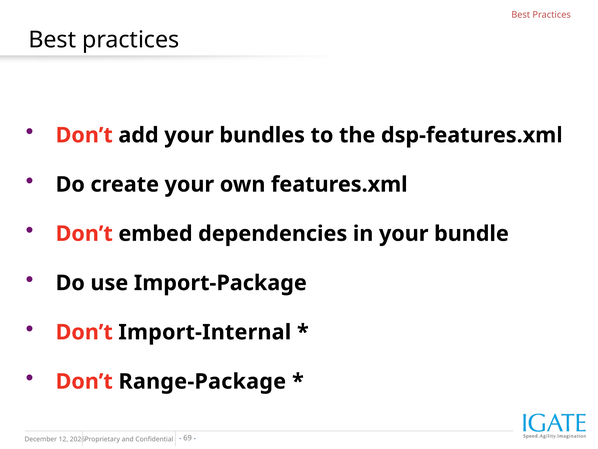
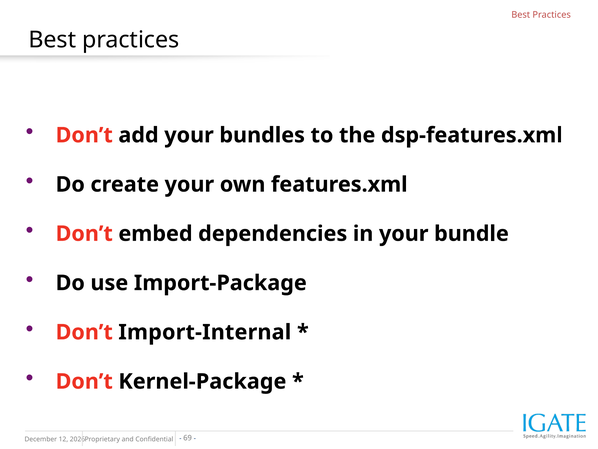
Range-Package: Range-Package -> Kernel-Package (202, 381)
